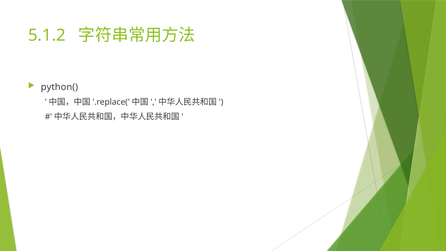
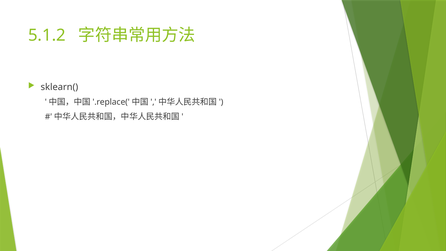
python(: python( -> sklearn( (59, 87)
